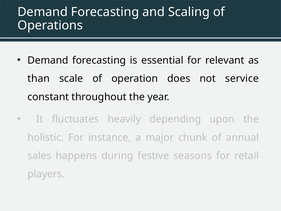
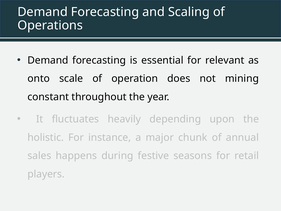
than: than -> onto (39, 79)
service: service -> mining (242, 79)
